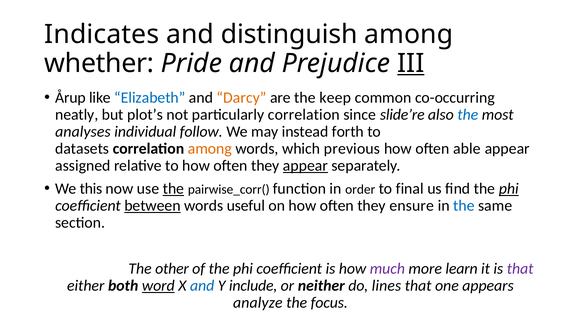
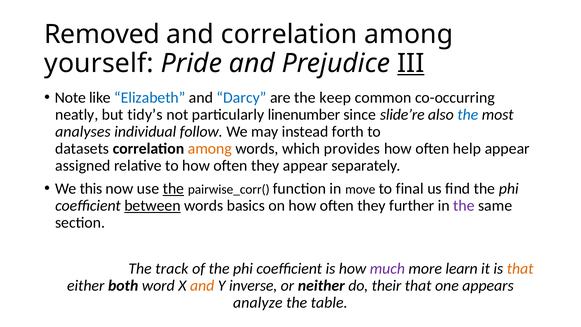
Indicates: Indicates -> Removed (102, 34)
and distinguish: distinguish -> correlation (289, 34)
whether: whether -> yourself (99, 63)
Årup: Årup -> Note (70, 98)
Darcy colour: orange -> blue (242, 98)
plot’s: plot’s -> tidy’s (145, 115)
particularly correlation: correlation -> linenumber (304, 115)
previous: previous -> provides (352, 149)
able: able -> help (467, 149)
appear underline: present -> none (305, 166)
order: order -> move (360, 189)
phi underline: present -> none (509, 189)
useful: useful -> basics (246, 206)
ensure: ensure -> further (412, 206)
the colour: blue -> purple (464, 206)
other: other -> track (172, 269)
that colour: purple -> orange (520, 269)
word underline: present -> none (158, 286)
and colour: blue -> orange (202, 286)
include: include -> inverse (253, 286)
lines: lines -> their (387, 286)
focus: focus -> table (329, 303)
